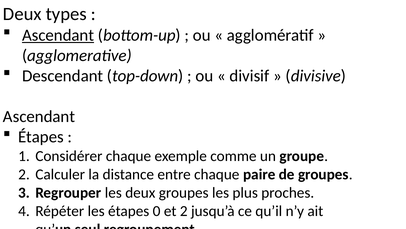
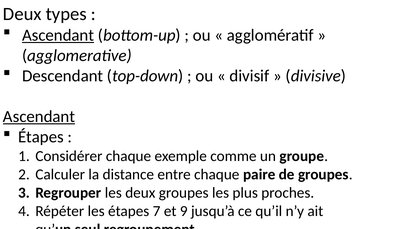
Ascendant underline: none -> present (39, 116)
0: 0 -> 7 (157, 211)
et 2: 2 -> 9 (184, 211)
